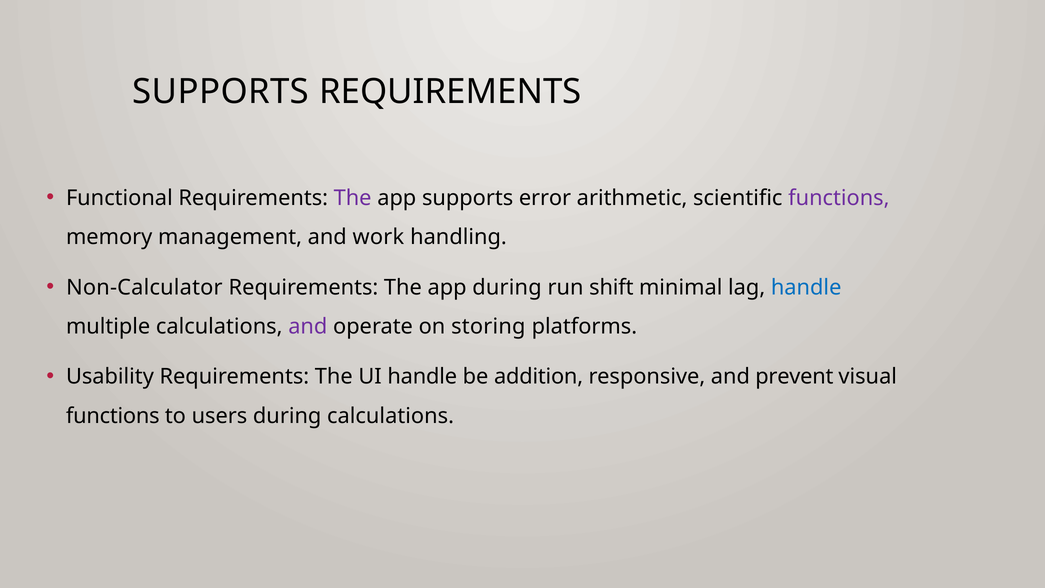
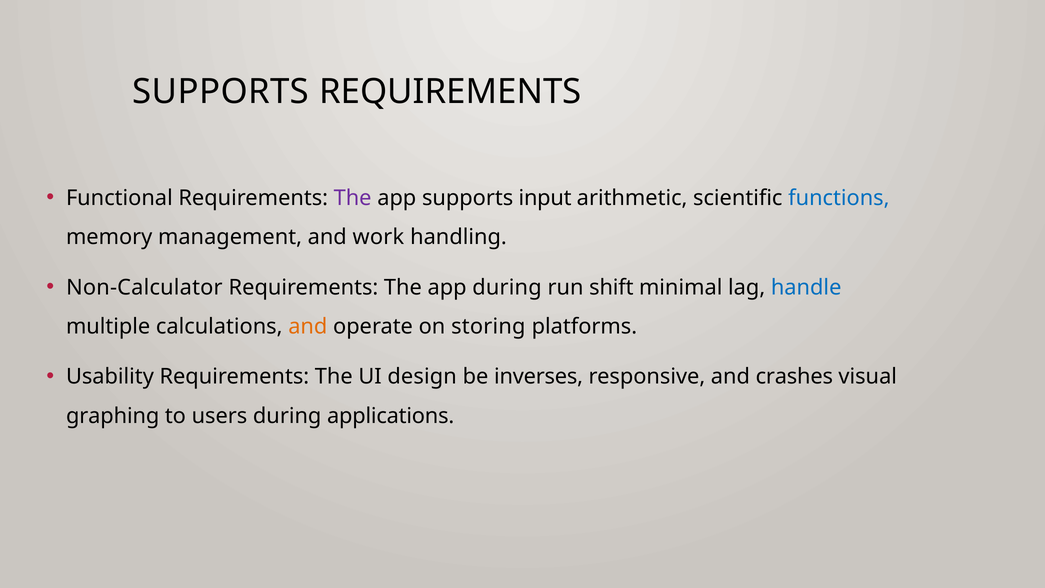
error: error -> input (545, 198)
functions colour: purple -> blue (839, 198)
and colour: purple -> orange (308, 326)
UI handle: handle -> design (422, 377)
addition: addition -> inverses (539, 377)
prevent: prevent -> crashes (794, 377)
functions: functions -> graphing (113, 416)
during calculations: calculations -> applications (391, 416)
